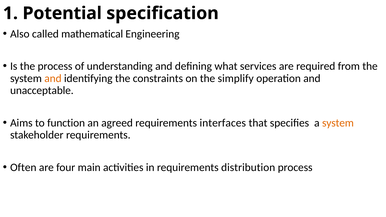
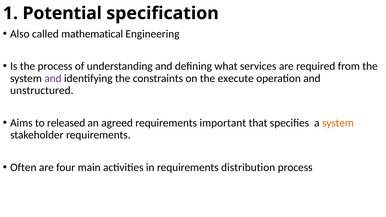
and colour: orange -> purple (53, 78)
simplify: simplify -> execute (236, 78)
unacceptable: unacceptable -> unstructured (42, 91)
function: function -> released (66, 123)
interfaces: interfaces -> important (223, 123)
